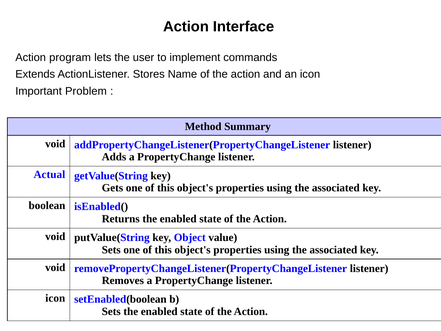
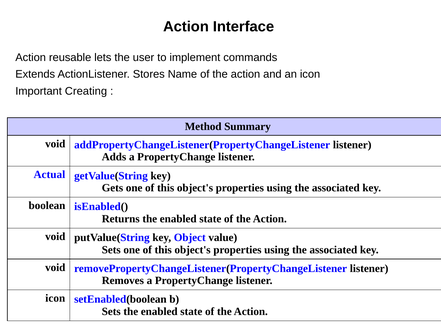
program: program -> reusable (70, 57)
Problem: Problem -> Creating (86, 91)
